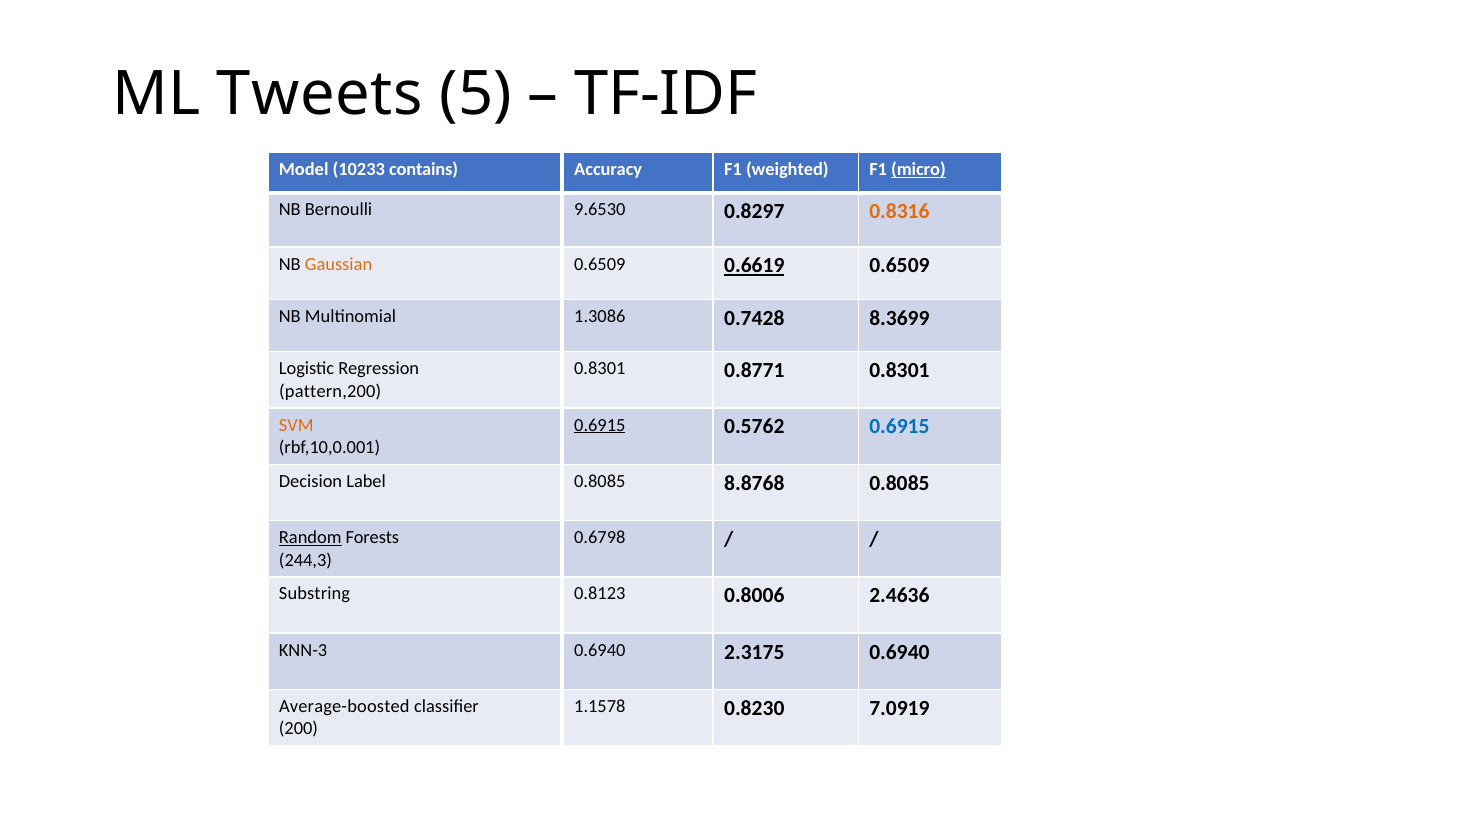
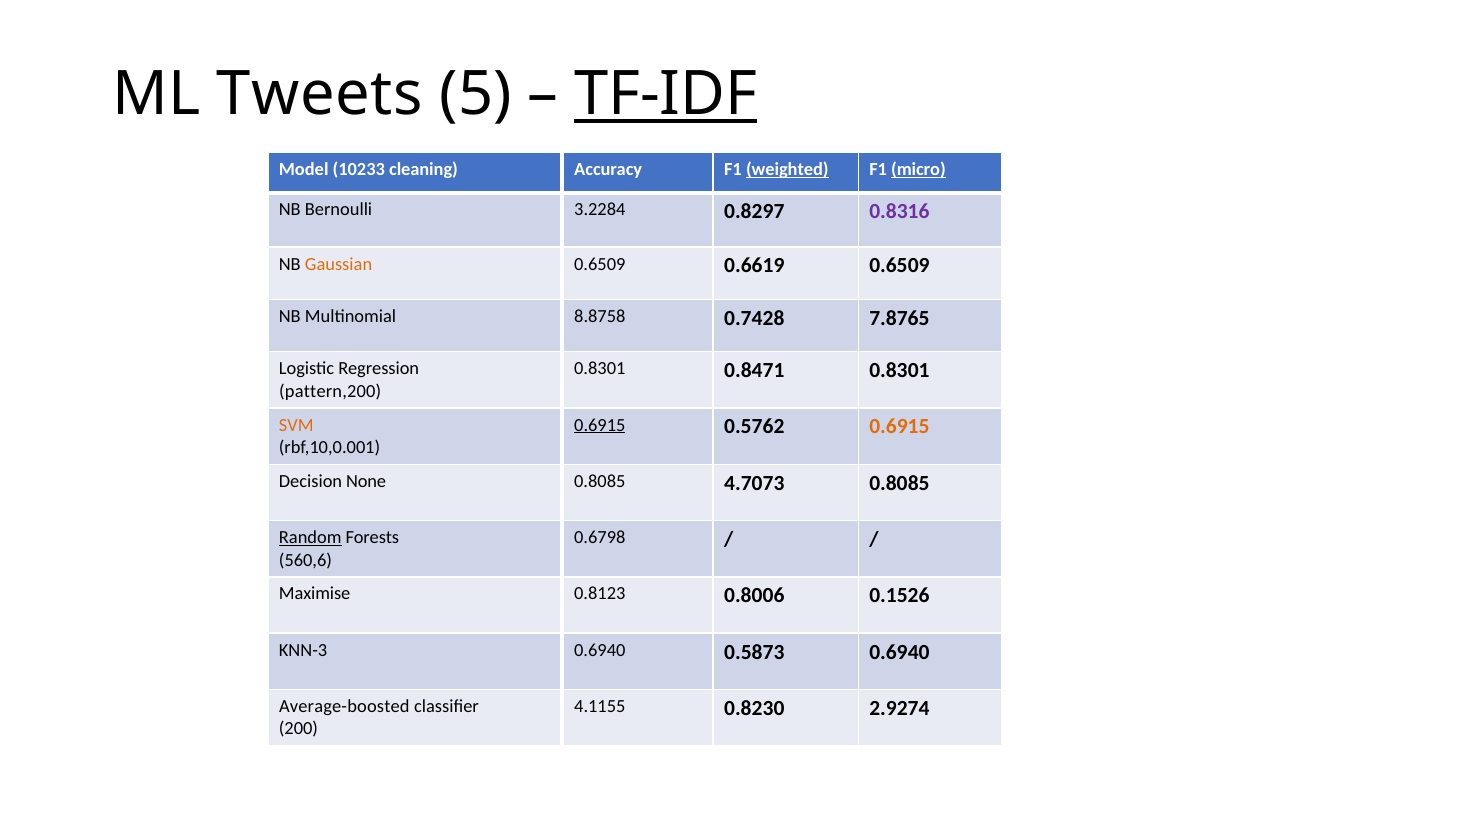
TF-IDF underline: none -> present (666, 94)
contains: contains -> cleaning (424, 170)
weighted underline: none -> present (787, 170)
9.6530: 9.6530 -> 3.2284 (600, 210)
0.8316 colour: orange -> purple (899, 212)
0.6619 underline: present -> none (754, 266)
1.3086: 1.3086 -> 8.8758 (600, 316)
8.3699: 8.3699 -> 7.8765 (899, 318)
0.8771: 0.8771 -> 0.8471 (754, 370)
0.6915 colour: blue -> orange (899, 427)
Label: Label -> None (366, 481)
8.8768: 8.8768 -> 4.7073 (754, 483)
244,3: 244,3 -> 560,6 (305, 560)
Substring: Substring -> Maximise (315, 594)
2.4636: 2.4636 -> 0.1526 (899, 596)
2.3175: 2.3175 -> 0.5873 (754, 652)
1.1578: 1.1578 -> 4.1155 (600, 706)
7.0919: 7.0919 -> 2.9274 (899, 708)
